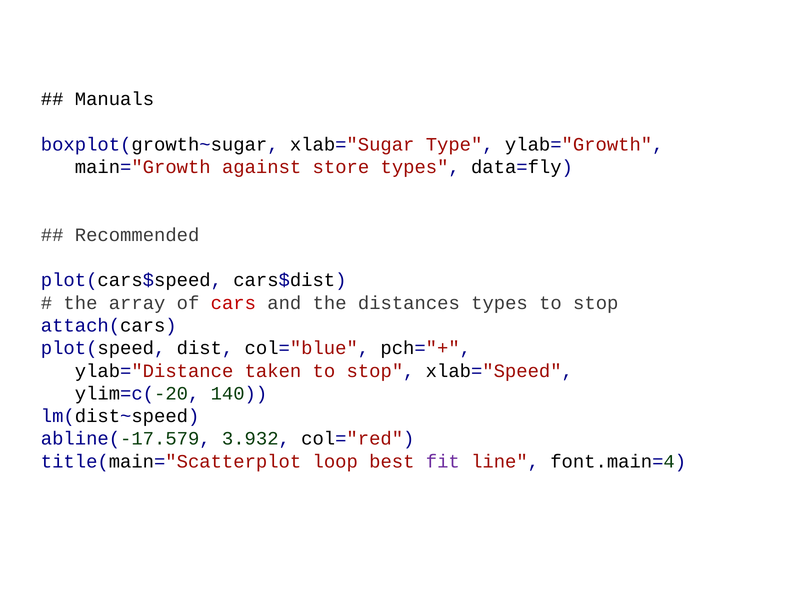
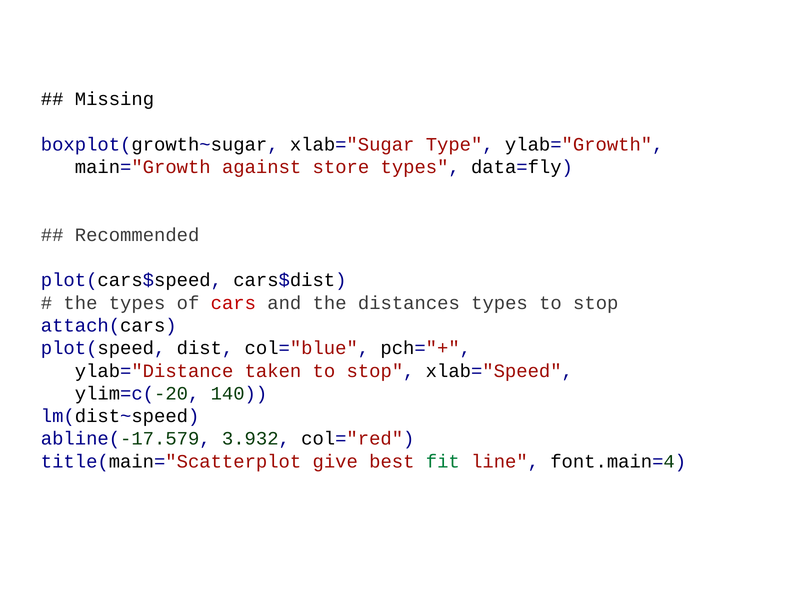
Manuals: Manuals -> Missing (114, 99)
the array: array -> types (137, 303)
loop: loop -> give (335, 461)
fit colour: purple -> green (443, 461)
